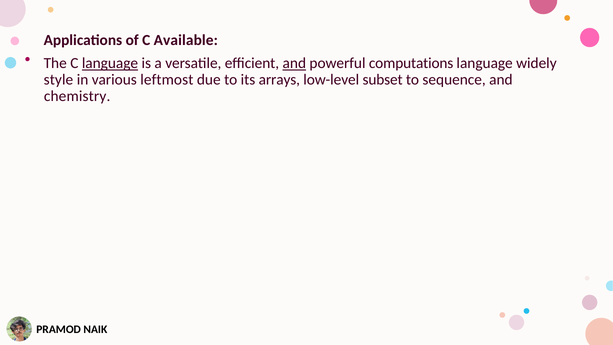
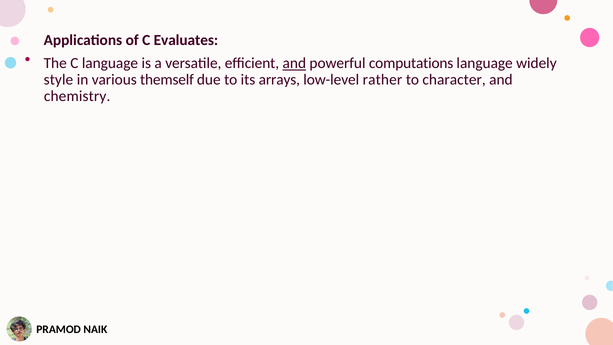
Available: Available -> Evaluates (186, 40)
language underline: present -> none (110, 63)
leftmost: leftmost -> themself (167, 80)
subset: subset -> rather (382, 80)
sequence: sequence -> character (454, 80)
